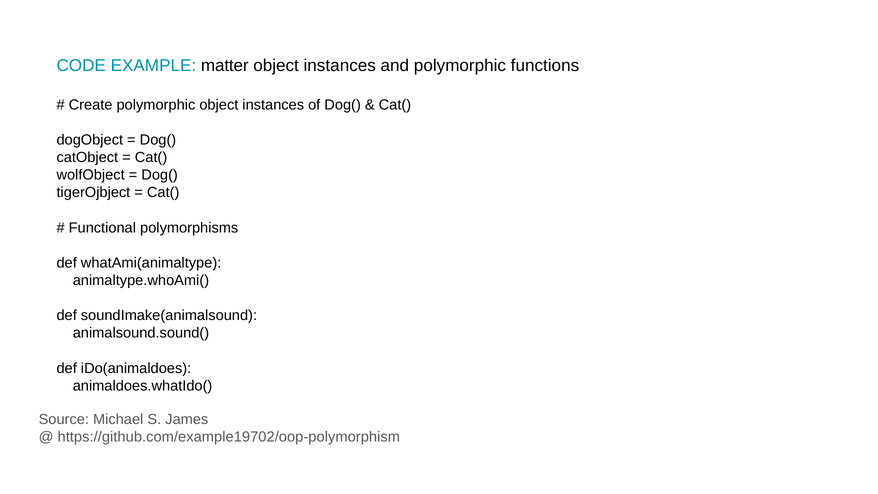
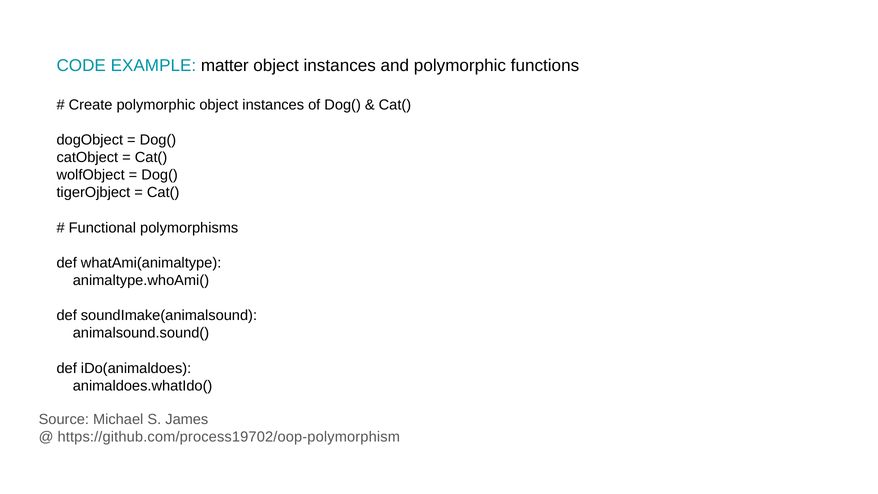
https://github.com/example19702/oop-polymorphism: https://github.com/example19702/oop-polymorphism -> https://github.com/process19702/oop-polymorphism (229, 437)
